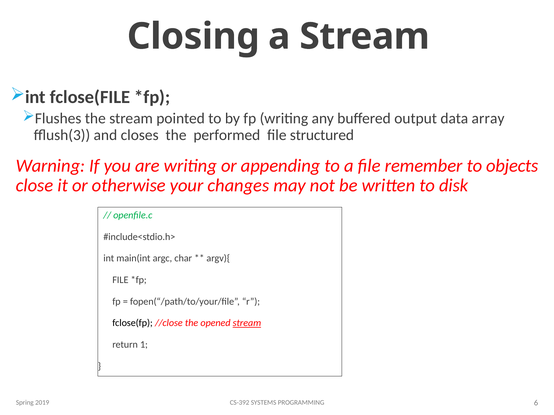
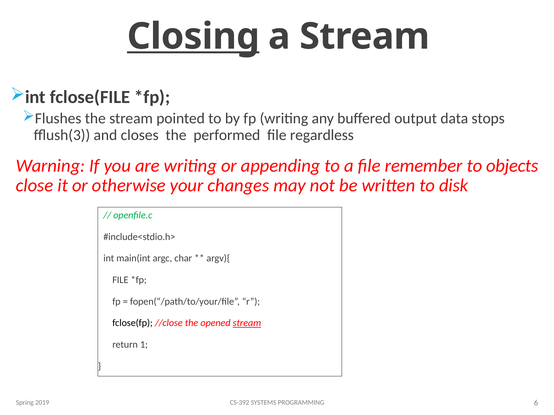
Closing underline: none -> present (193, 36)
array: array -> stops (488, 119)
structured: structured -> regardless (322, 135)
